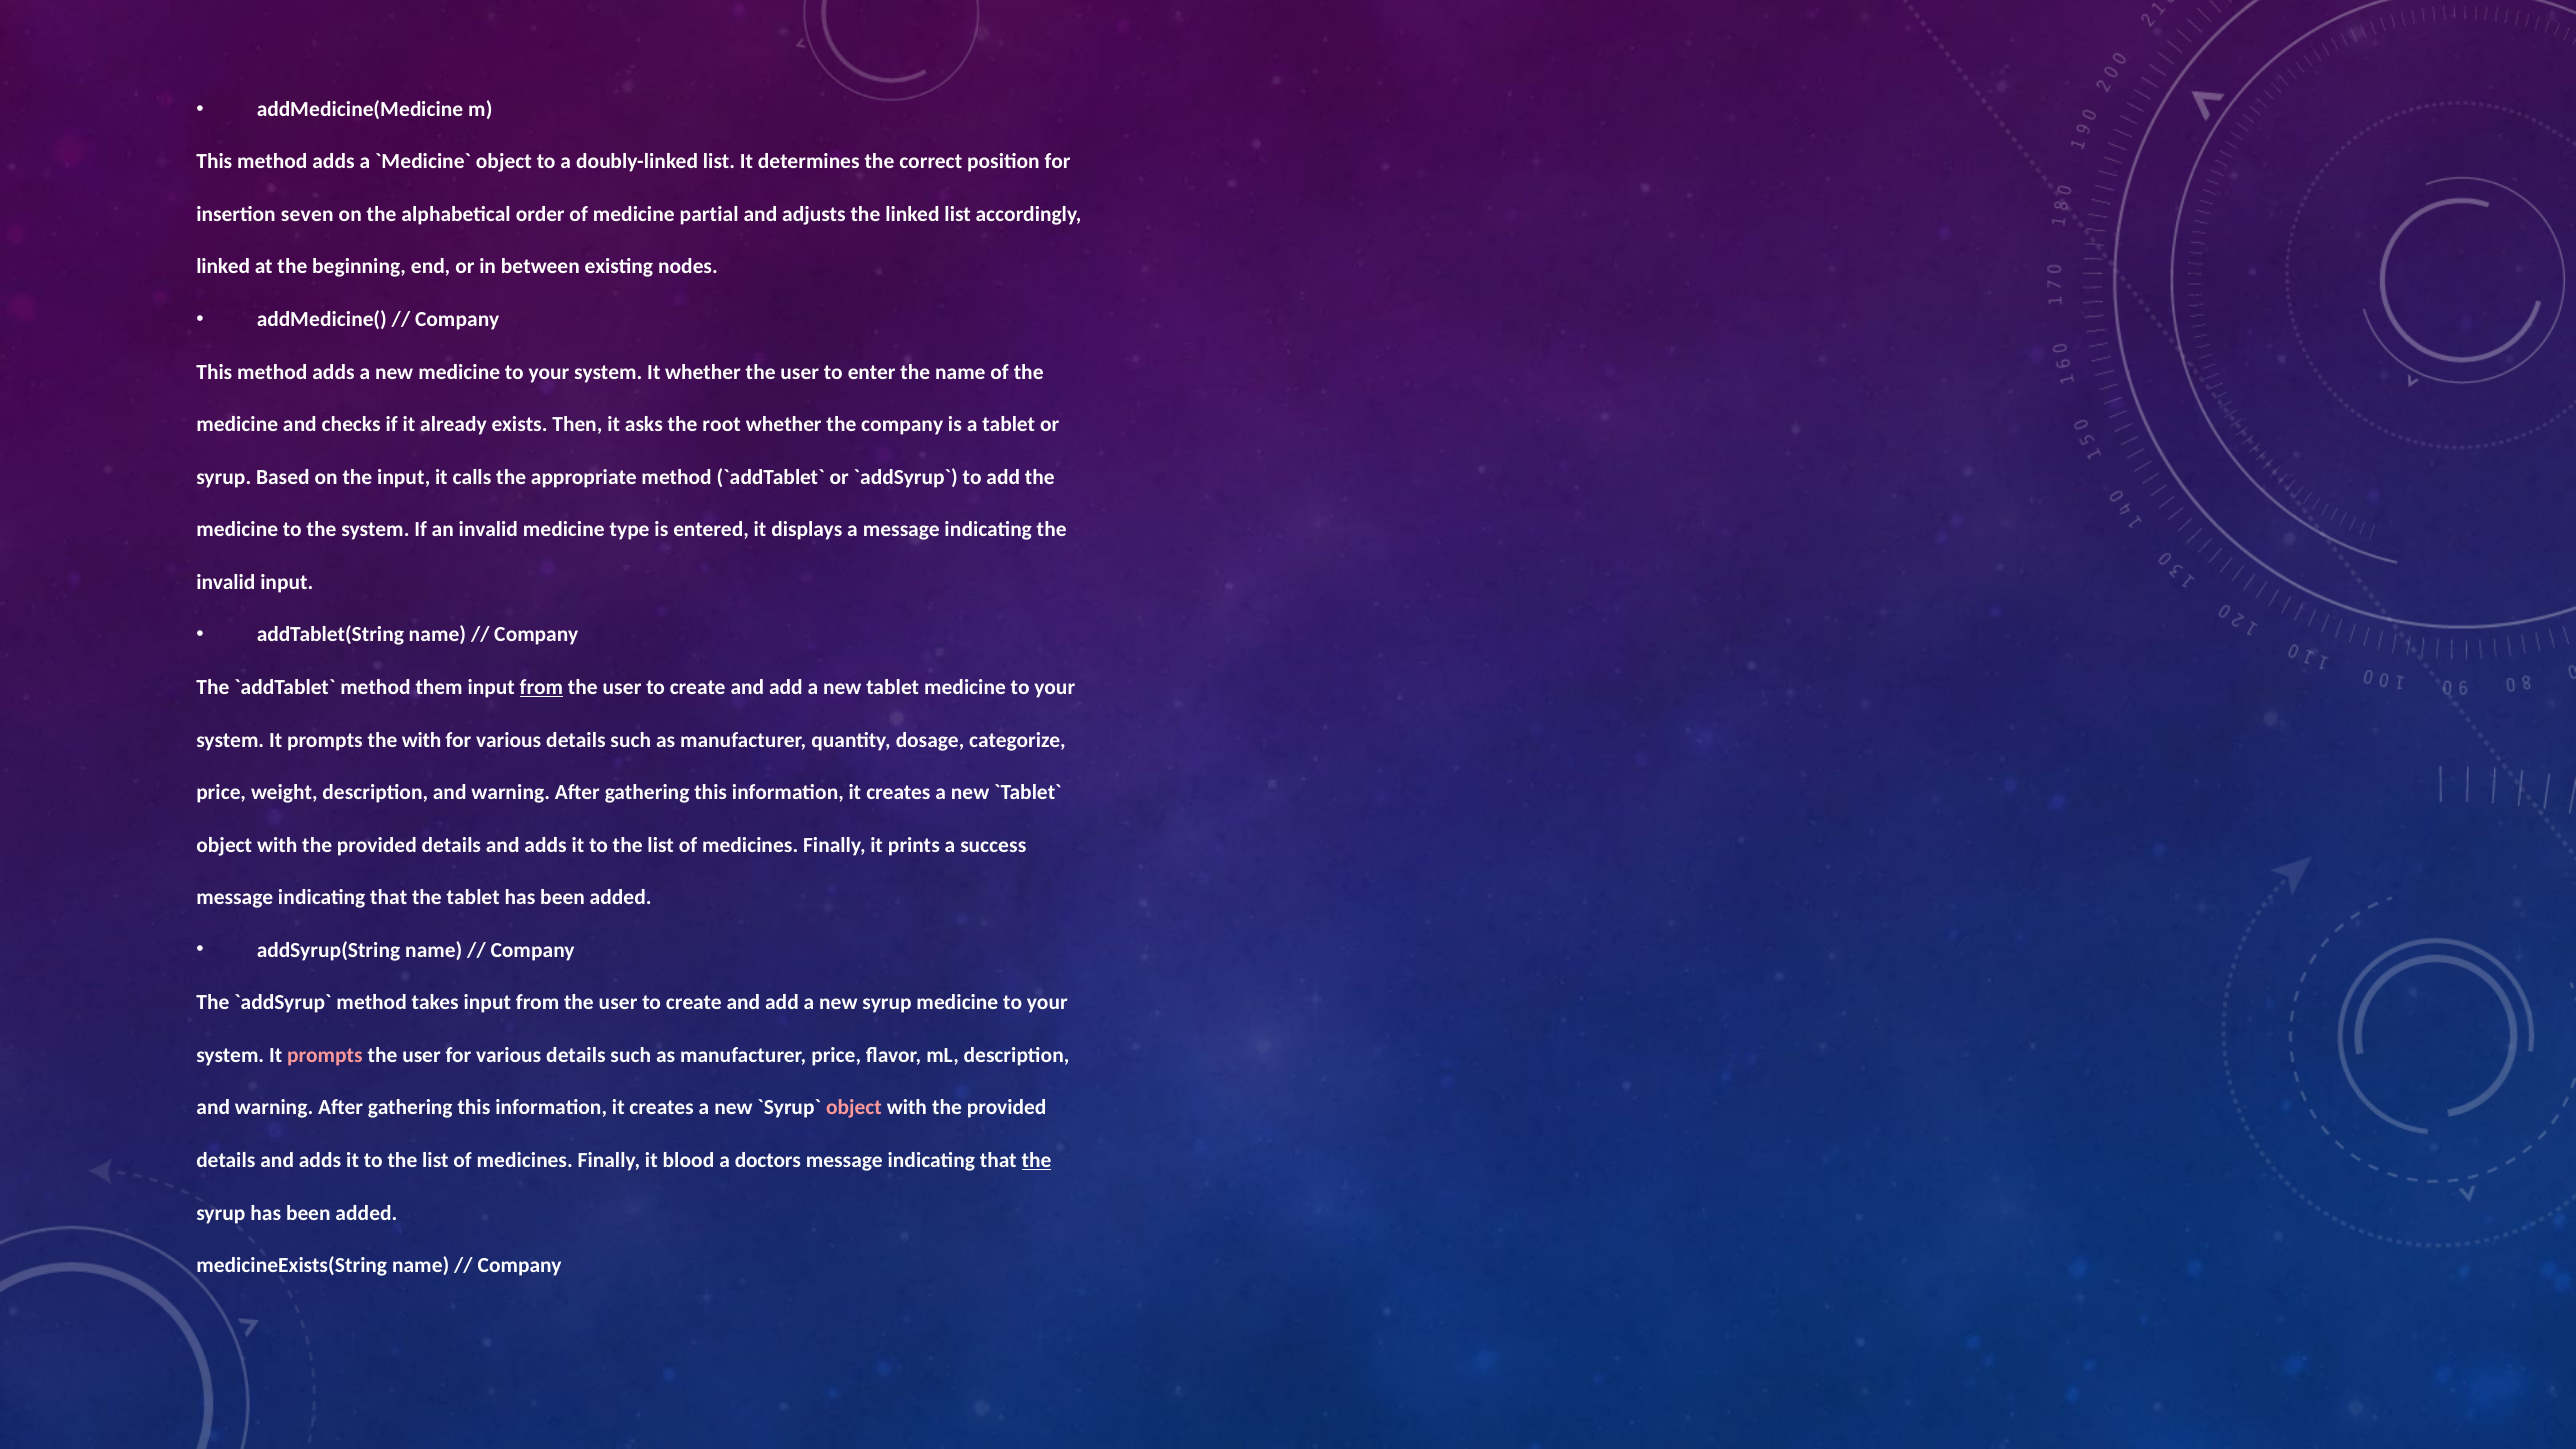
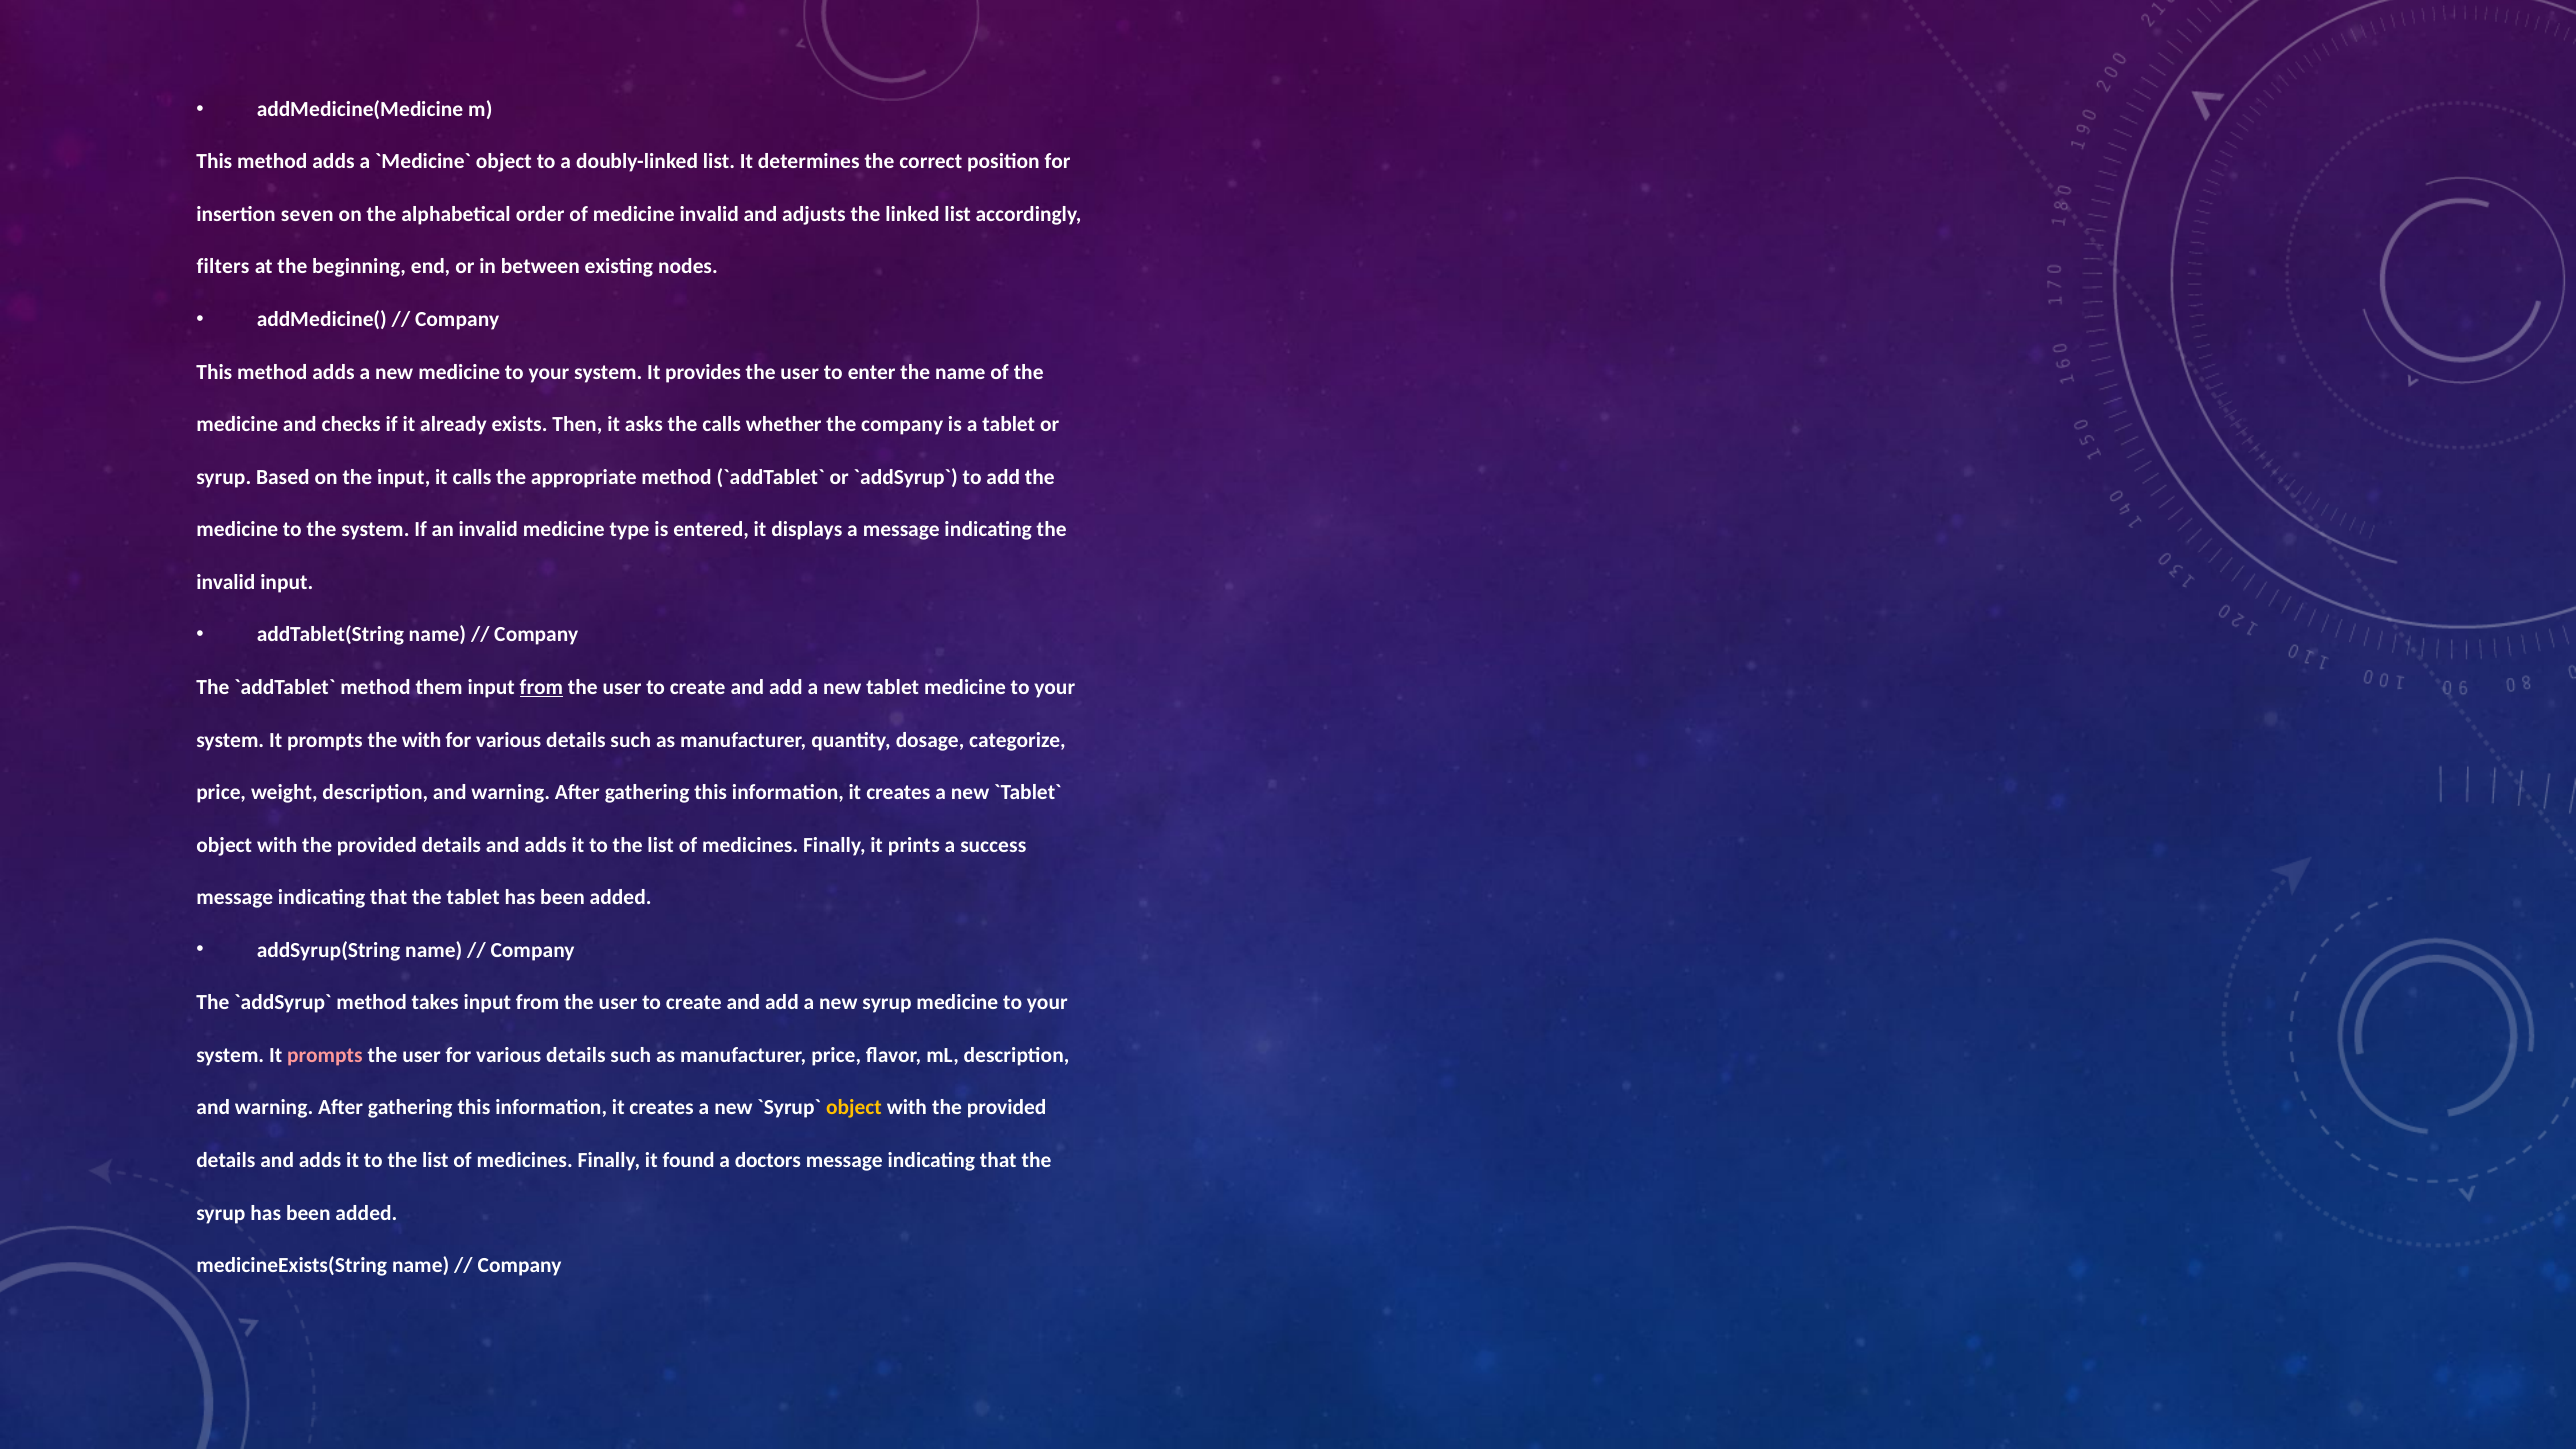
medicine partial: partial -> invalid (709, 214)
linked: linked -> filters (223, 267)
It whether: whether -> provides (703, 372)
the root: root -> calls (722, 425)
object colour: pink -> yellow (854, 1108)
blood: blood -> found (689, 1160)
the underline: present -> none (1037, 1160)
